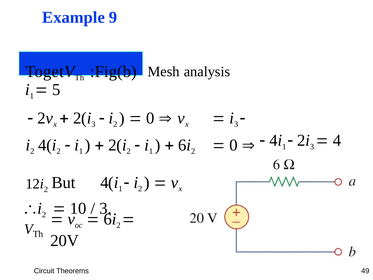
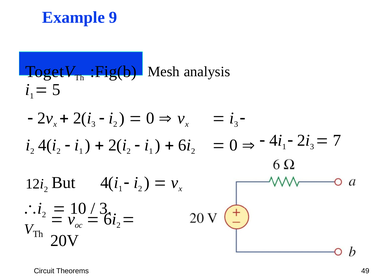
4: 4 -> 7 (337, 140)
